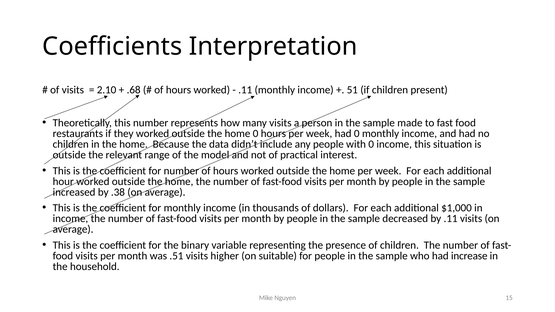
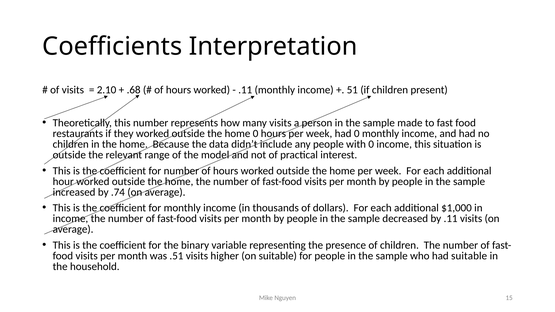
.38: .38 -> .74 (118, 192)
had increase: increase -> suitable (469, 256)
